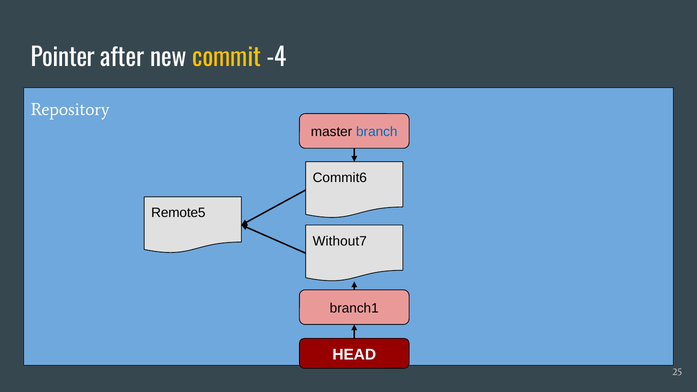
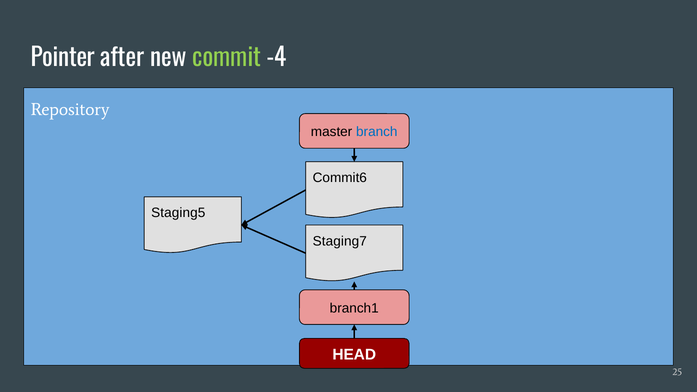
commit colour: yellow -> light green (227, 58)
Remote5: Remote5 -> Staging5 (178, 213)
Without7: Without7 -> Staging7 (340, 241)
